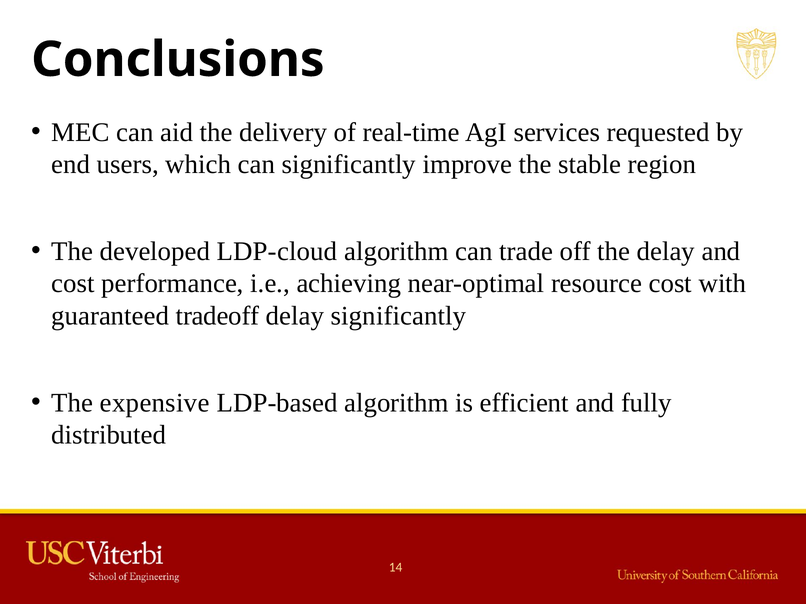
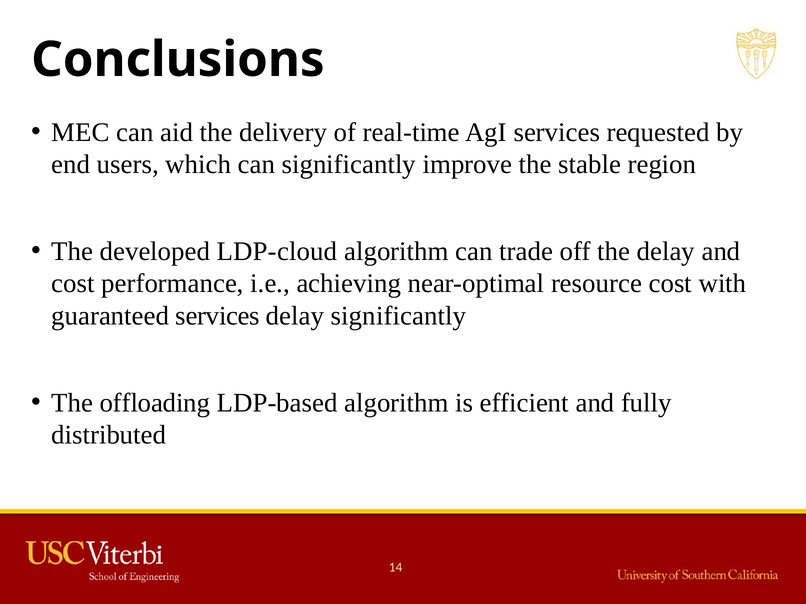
guaranteed tradeoff: tradeoff -> services (218, 316)
expensive: expensive -> offloading (155, 403)
